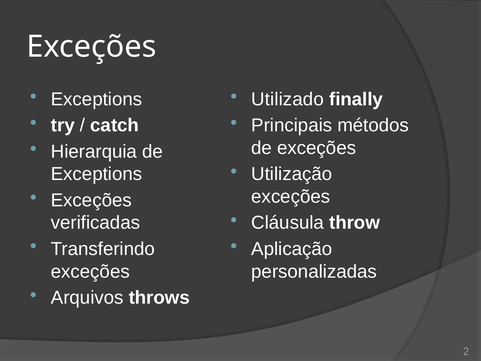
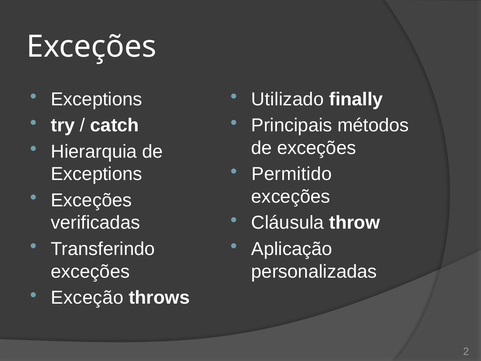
Utilização: Utilização -> Permitido (292, 174)
Arquivos: Arquivos -> Exceção (87, 298)
